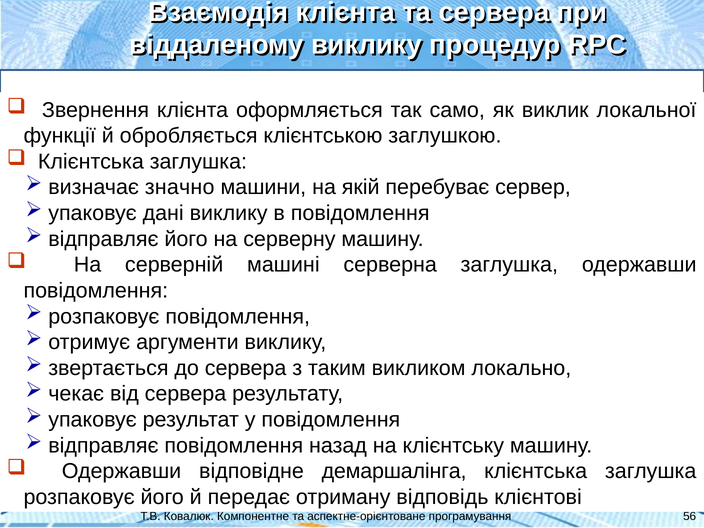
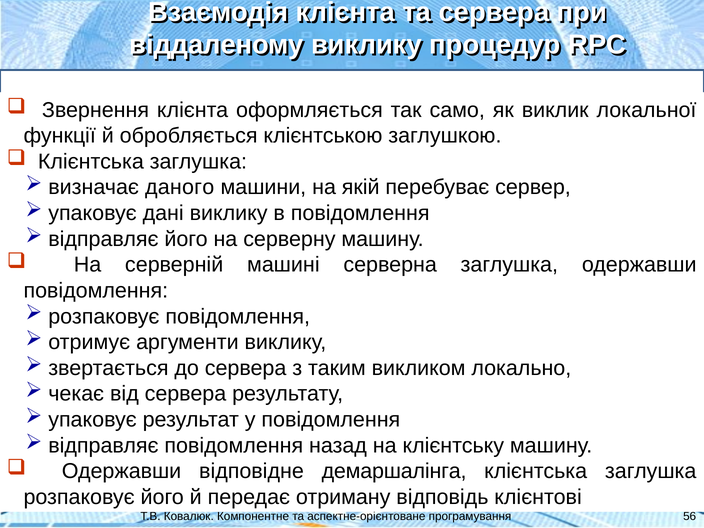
значно: значно -> даного (180, 187)
